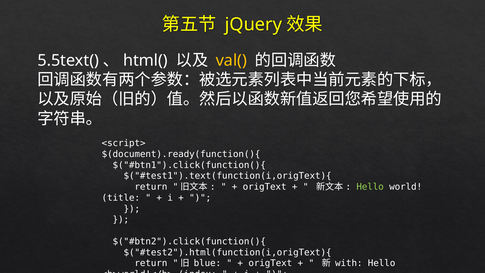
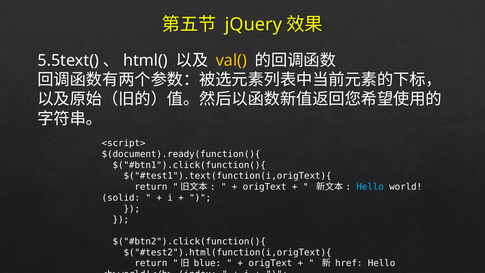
Hello colour: light green -> light blue (370, 187)
title: title -> solid (121, 198)
with: with -> href (349, 263)
